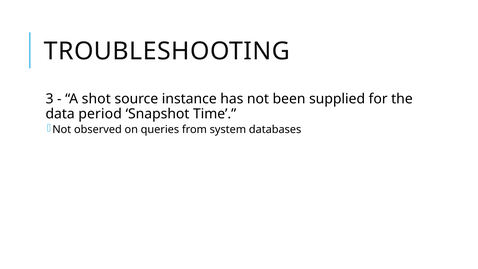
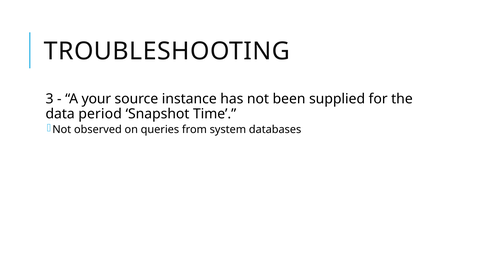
shot: shot -> your (96, 99)
